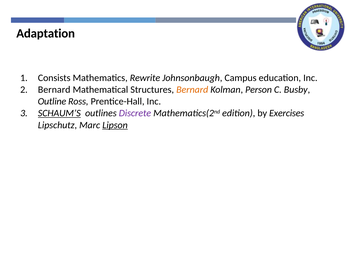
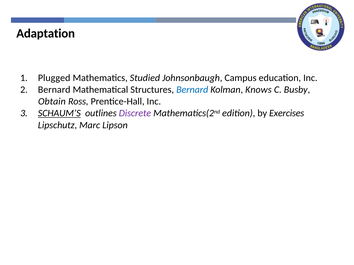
Consists: Consists -> Plugged (54, 78)
Rewrite: Rewrite -> Studied (145, 78)
Bernard colour: orange -> blue (192, 90)
Person: Person -> Knows (258, 90)
Outline: Outline -> Obtain (52, 102)
Lipson underline: present -> none (115, 125)
